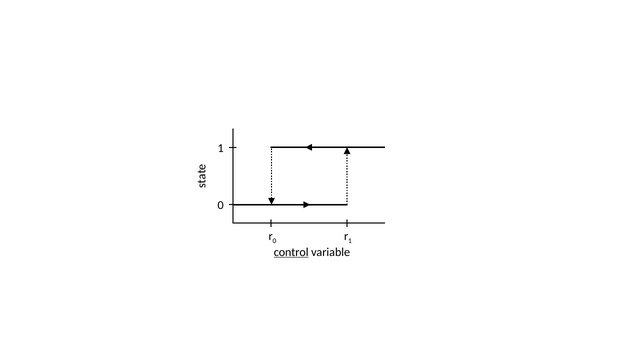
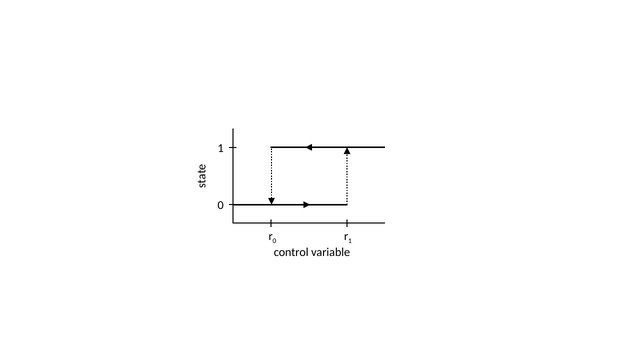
control underline: present -> none (291, 252)
